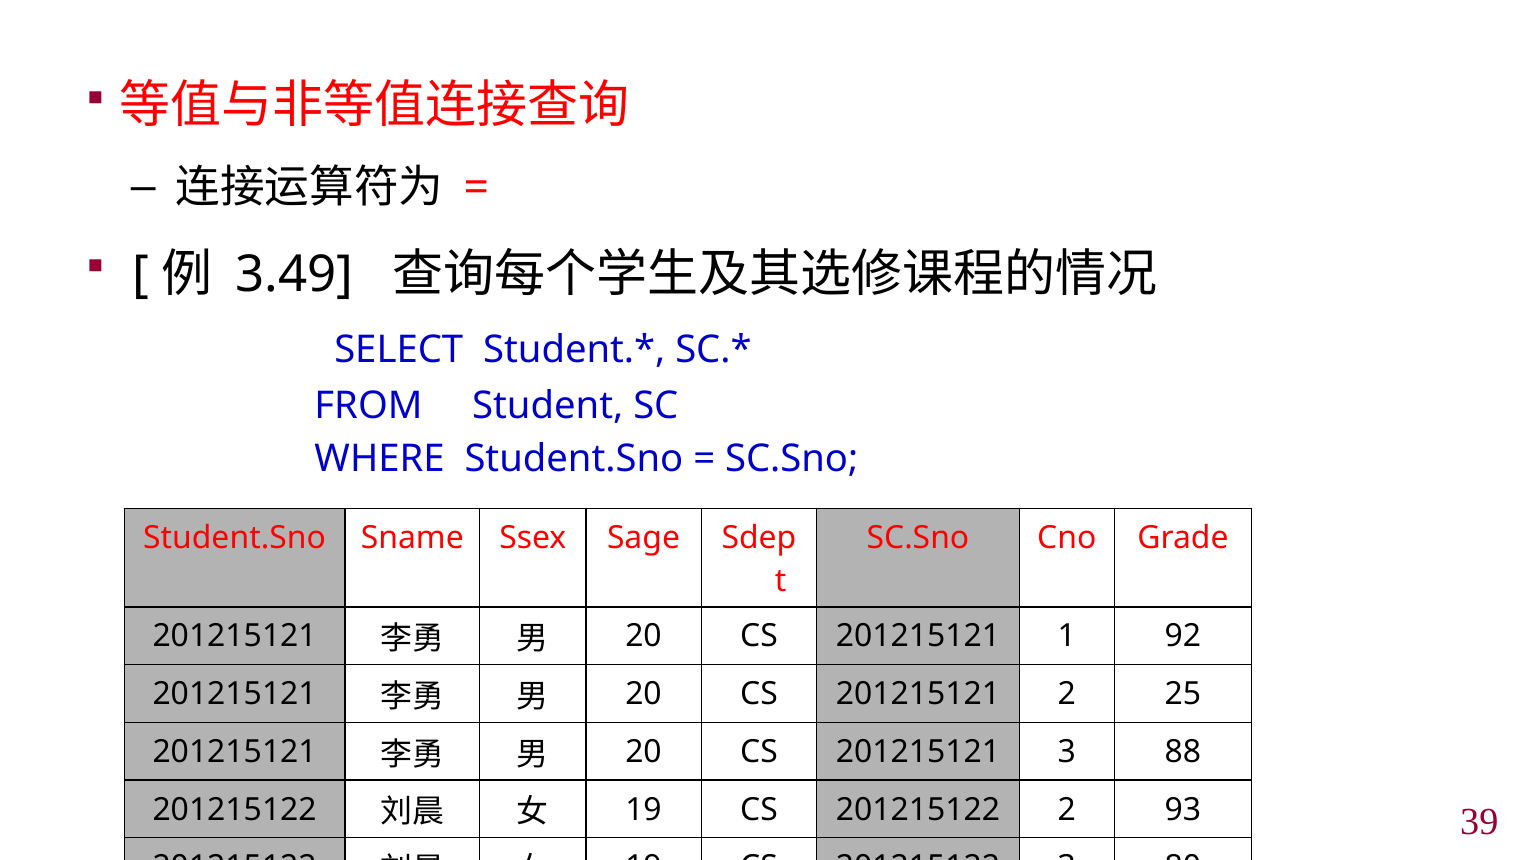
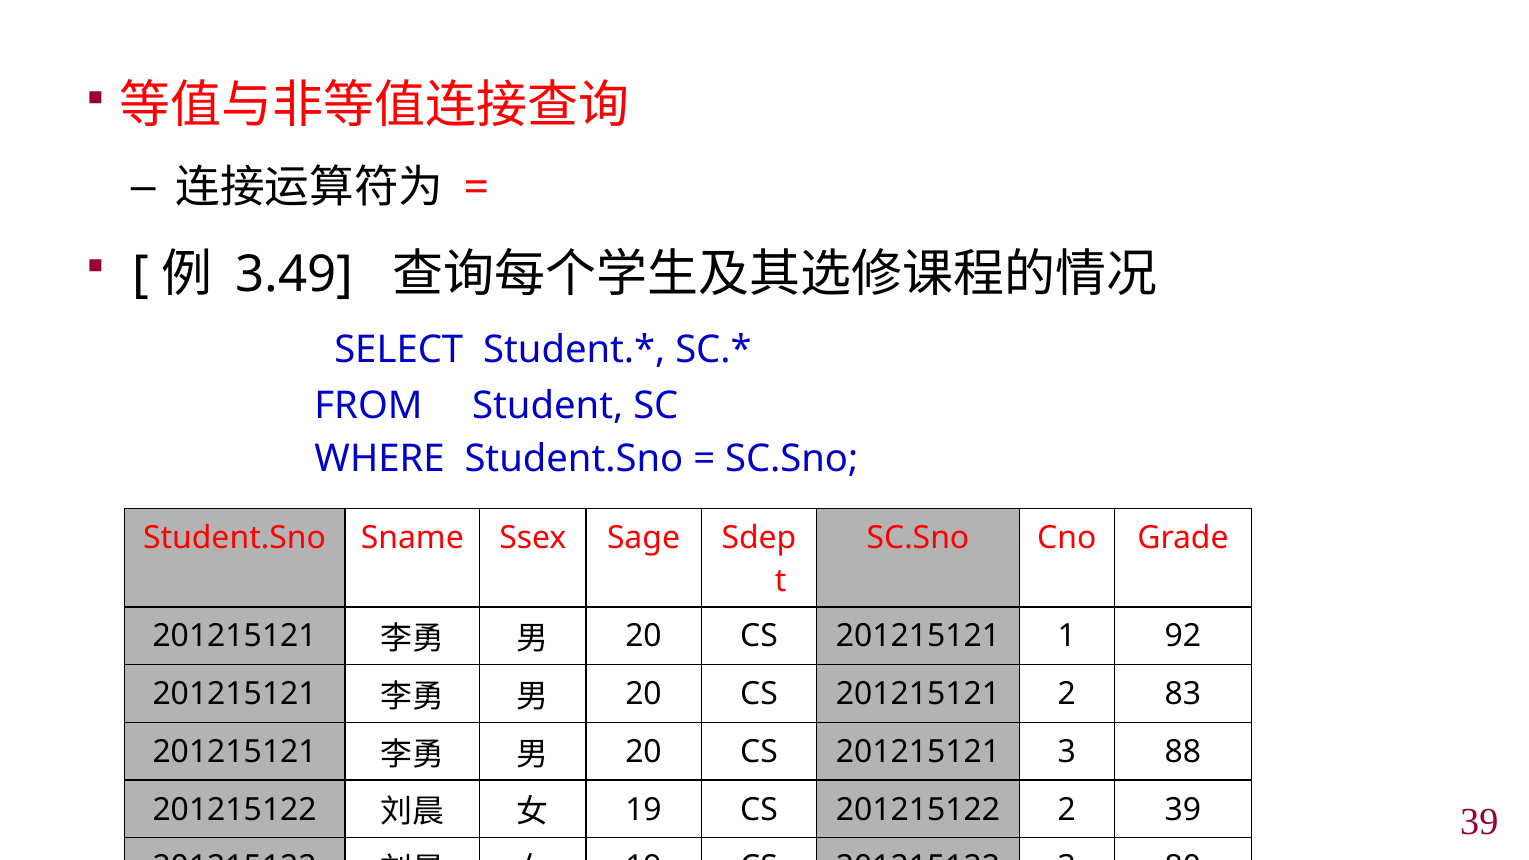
25: 25 -> 83 (1183, 694)
2 93: 93 -> 39 (1183, 810)
